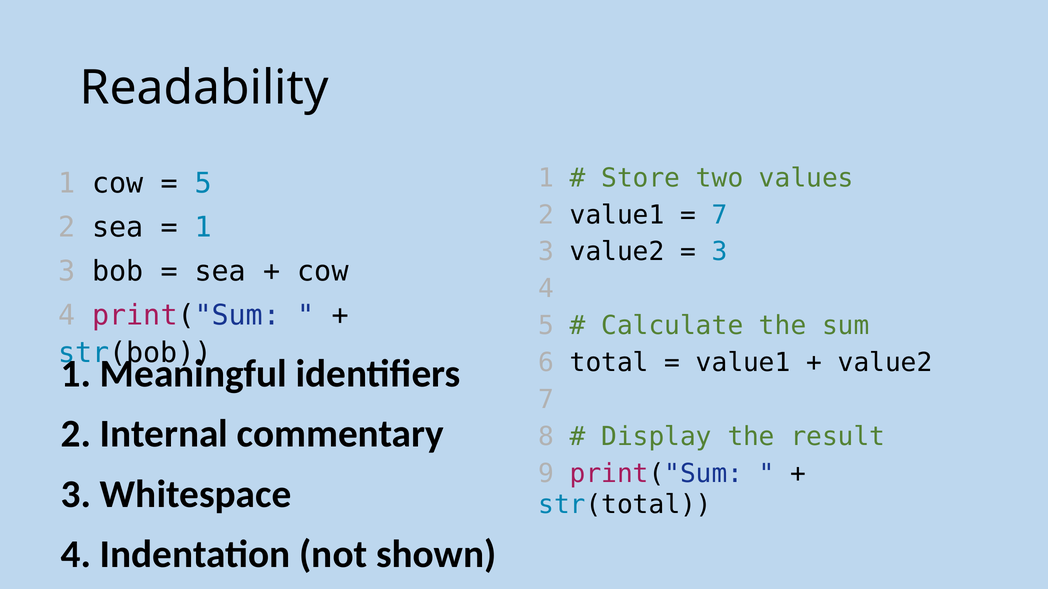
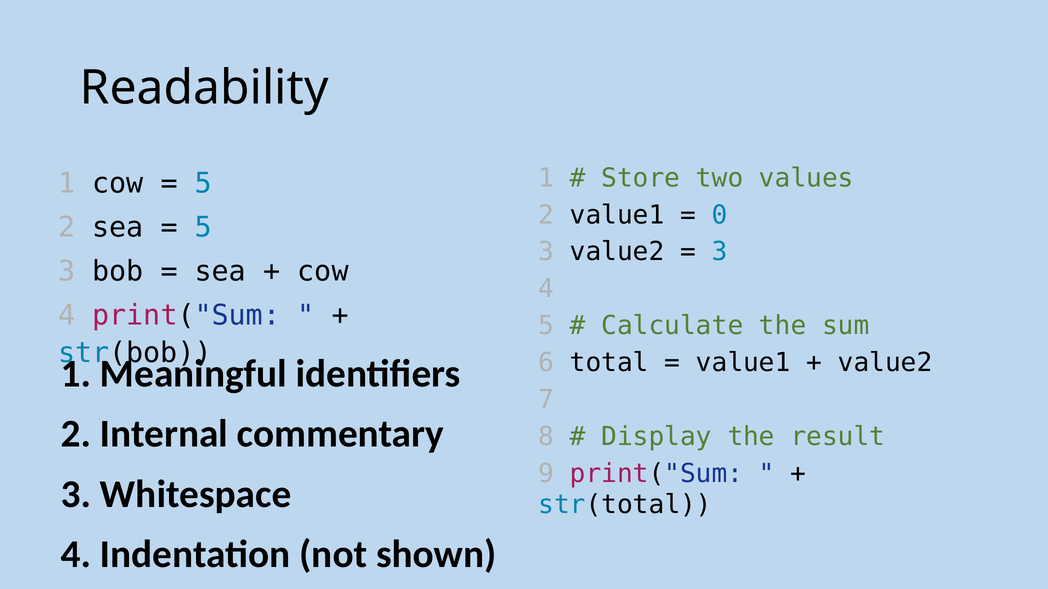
7: 7 -> 0 (720, 215)
1: 1 -> 5 (203, 227)
